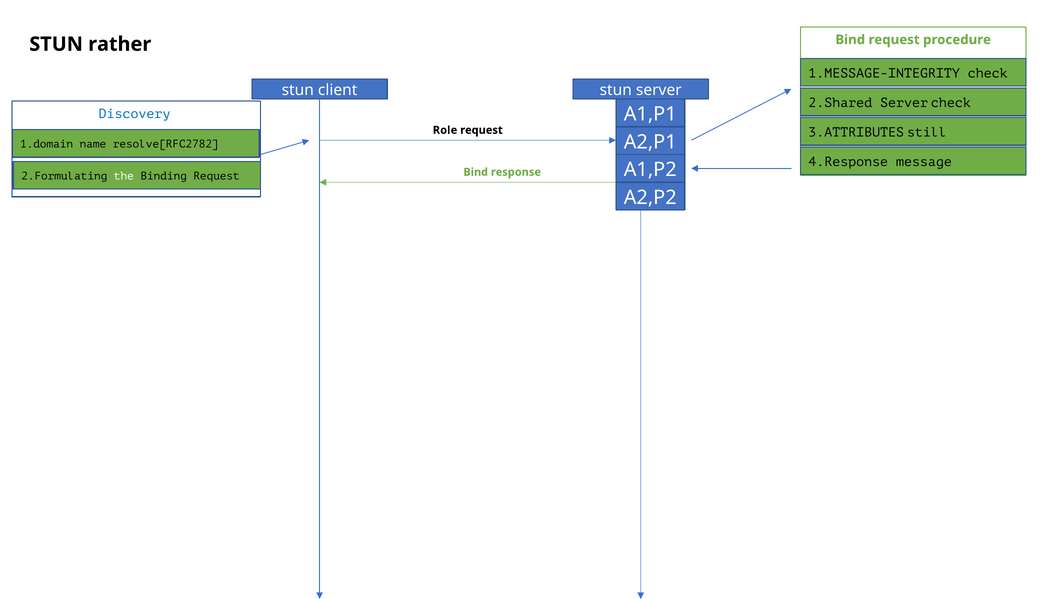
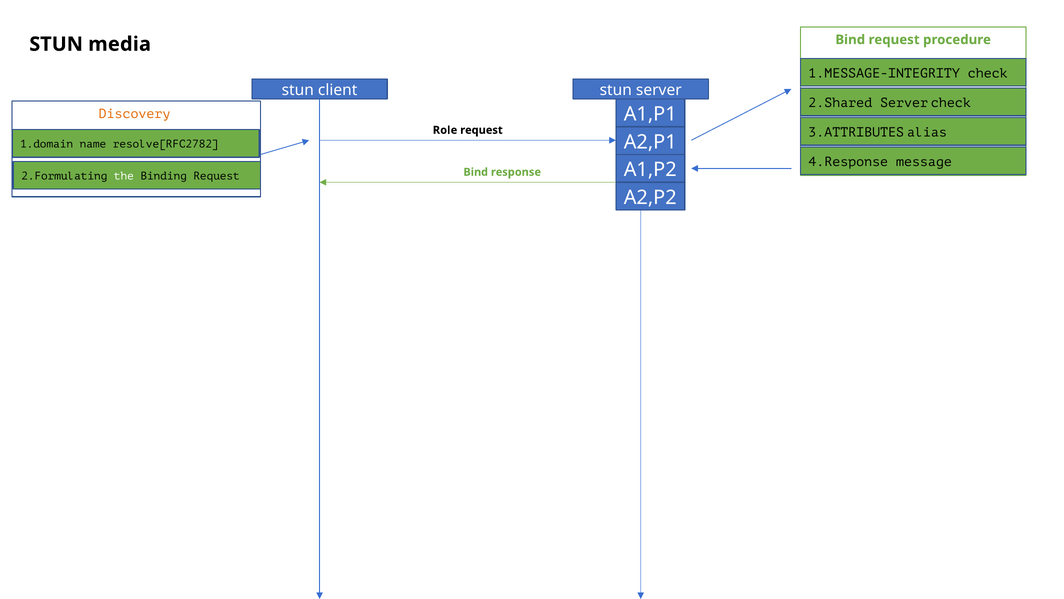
rather: rather -> media (120, 44)
Discovery colour: blue -> orange (135, 114)
still: still -> alias (927, 132)
